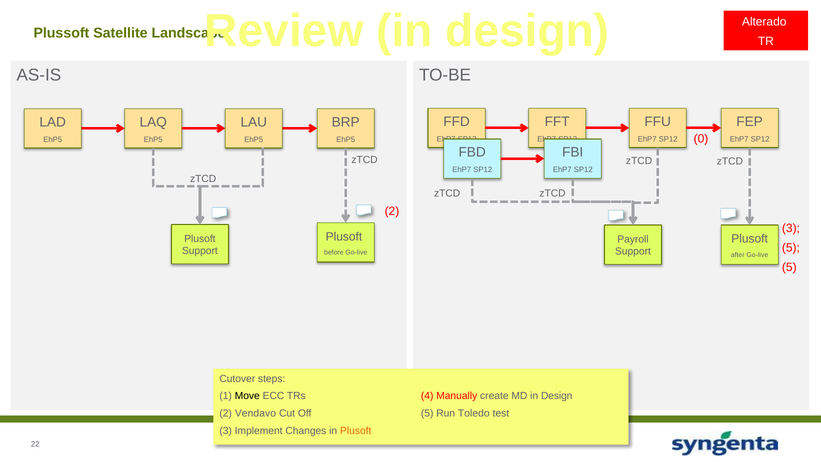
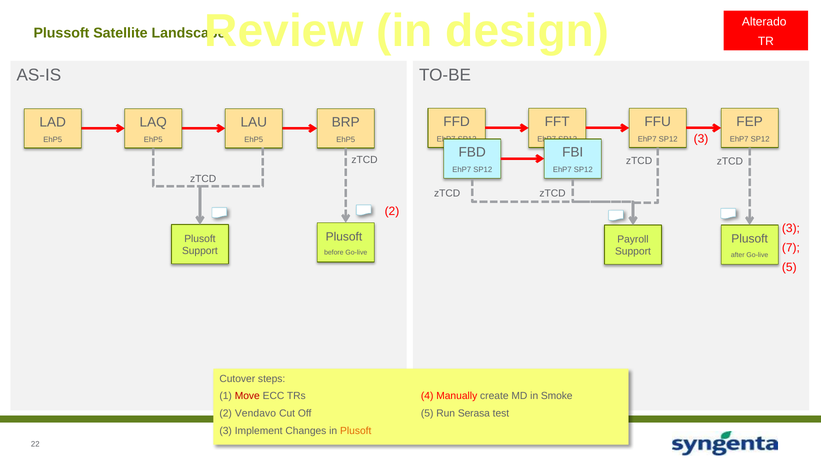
EhP5 0: 0 -> 3 (701, 139)
5: 5 -> 7 (791, 248)
Move colour: black -> red (247, 396)
MD in Design: Design -> Smoke (557, 396)
Toledo: Toledo -> Serasa (474, 413)
